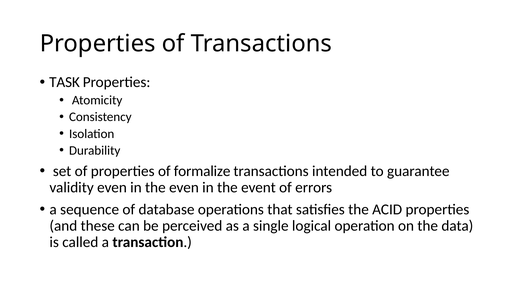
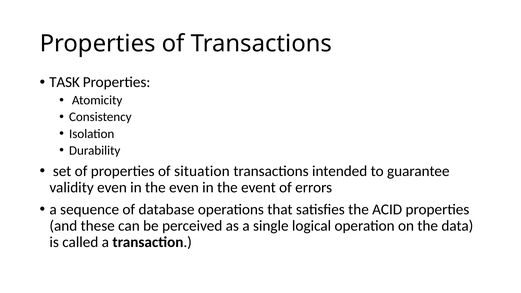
formalize: formalize -> situation (202, 171)
